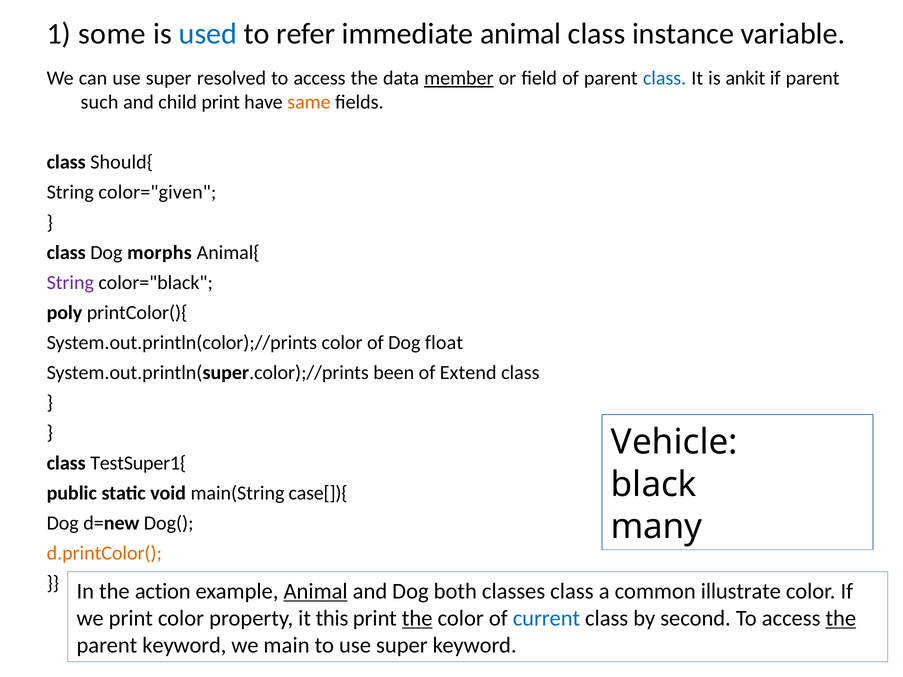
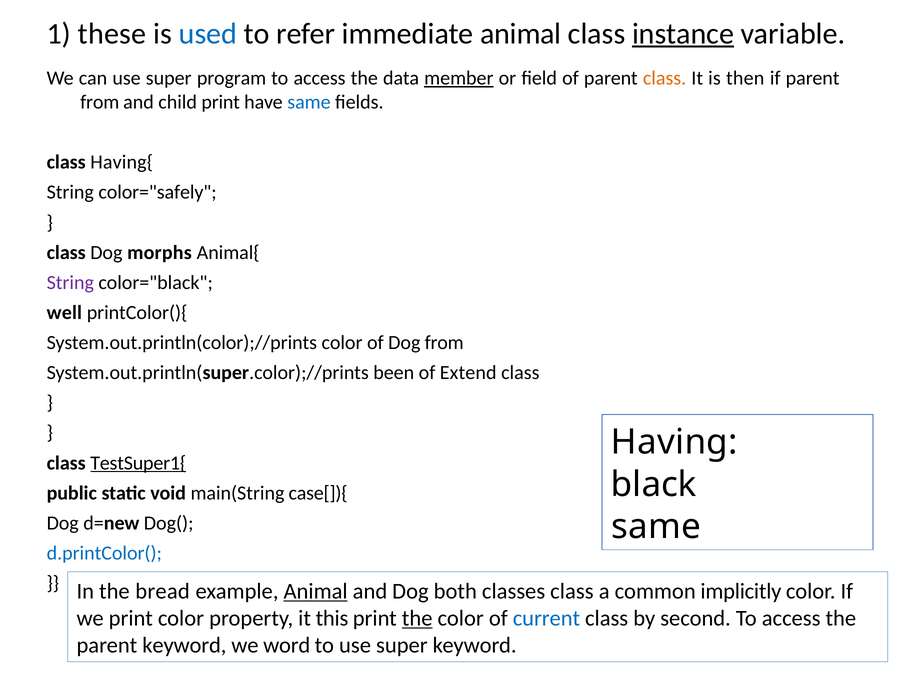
some: some -> these (112, 34)
instance underline: none -> present (683, 34)
resolved: resolved -> program (232, 78)
class colour: blue -> orange (665, 78)
ankit: ankit -> then (745, 78)
such: such -> from (100, 102)
same colour: orange -> blue (309, 102)
Should{: Should{ -> Having{ (122, 162)
color="given: color="given -> color="safely (158, 192)
poly: poly -> well (64, 313)
Dog float: float -> from (444, 343)
Vehicle: Vehicle -> Having (674, 443)
TestSuper1{ underline: none -> present (138, 463)
many: many -> same (656, 527)
d.printColor( colour: orange -> blue (104, 553)
action: action -> bread (163, 591)
illustrate: illustrate -> implicitly (741, 591)
the underline: present -> none (841, 619)
main: main -> word (287, 646)
